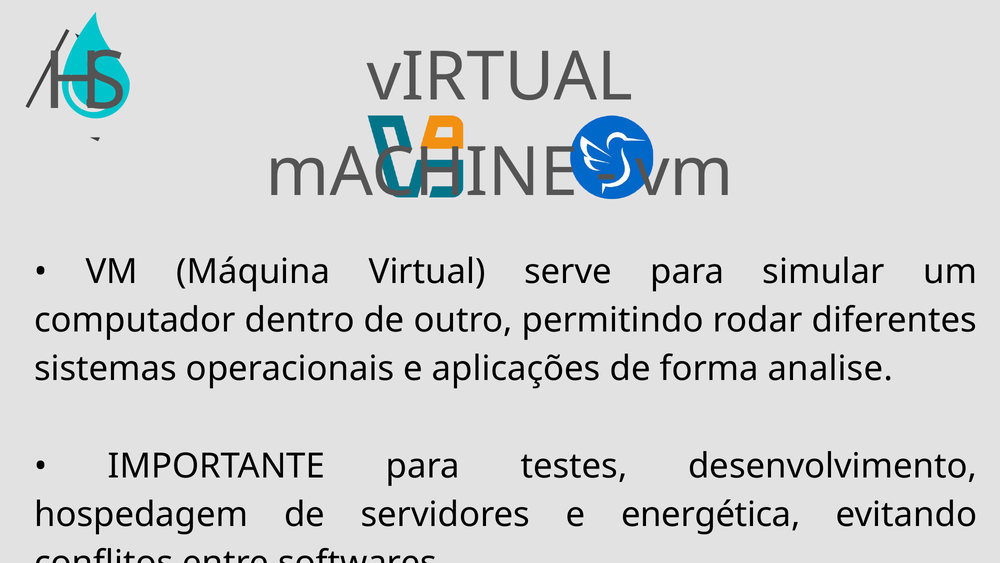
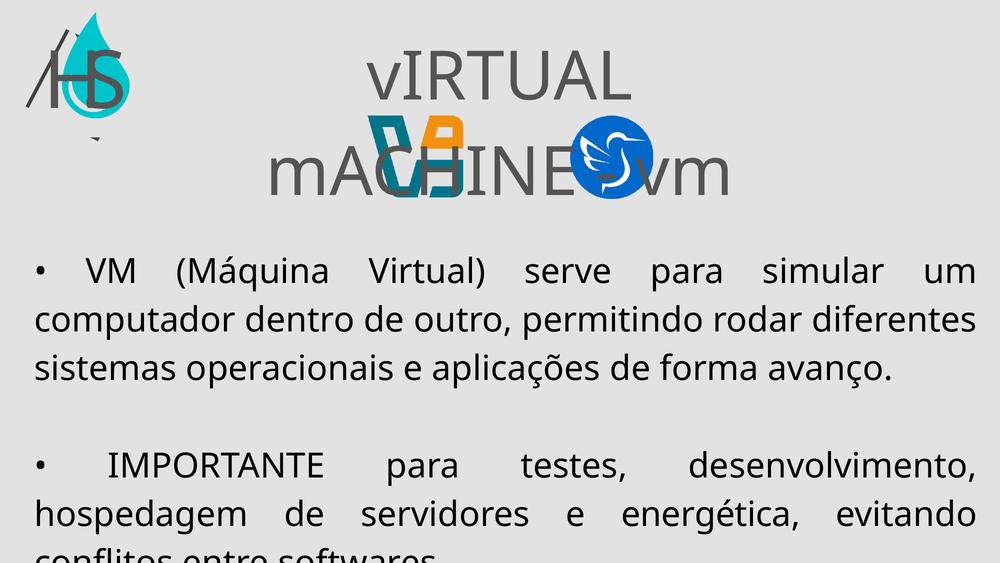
analise: analise -> avanço (830, 369)
